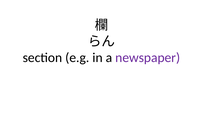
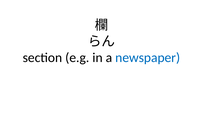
newspaper colour: purple -> blue (148, 58)
